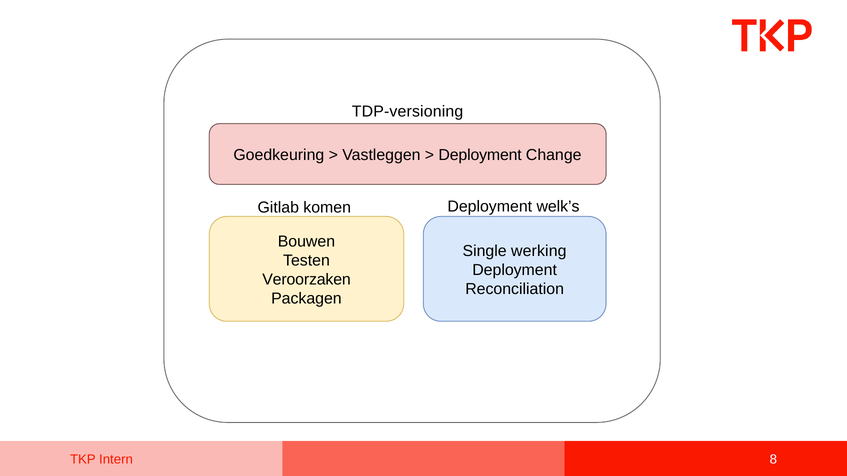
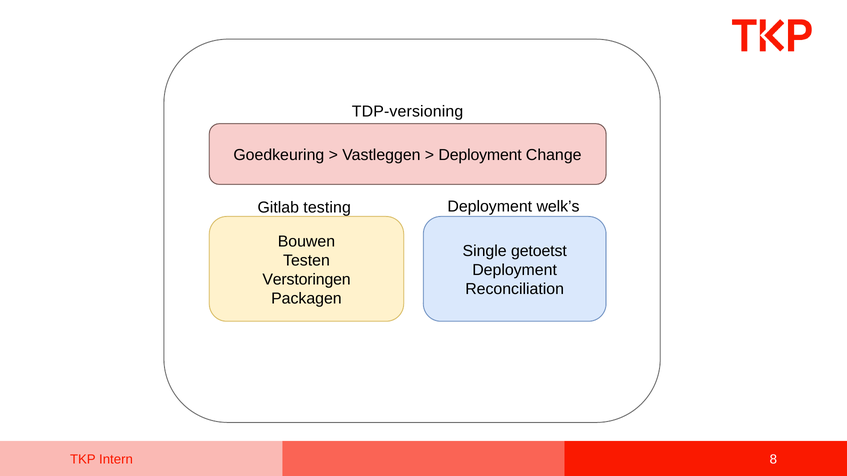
komen: komen -> testing (327, 208)
werking: werking -> getoetst (539, 251)
Veroorzaken: Veroorzaken -> Verstoringen (307, 280)
